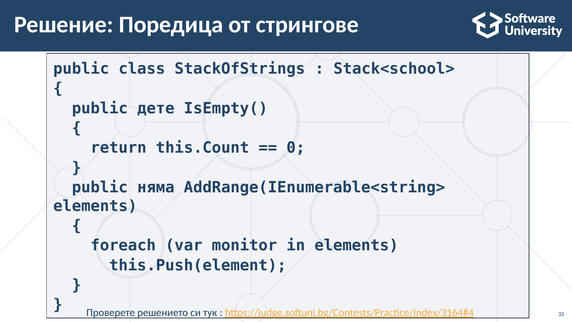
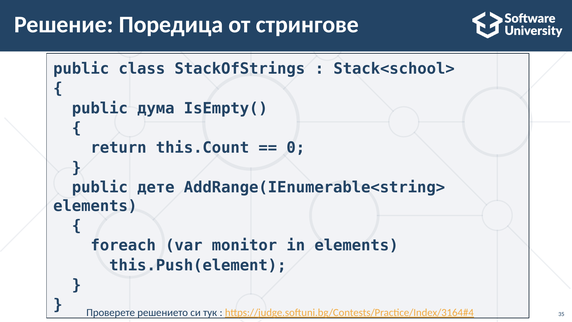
дете: дете -> дума (156, 108)
няма: няма -> дете (156, 187)
